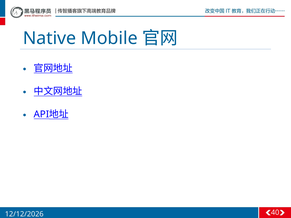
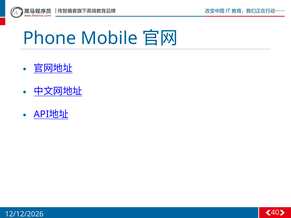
Native: Native -> Phone (50, 38)
